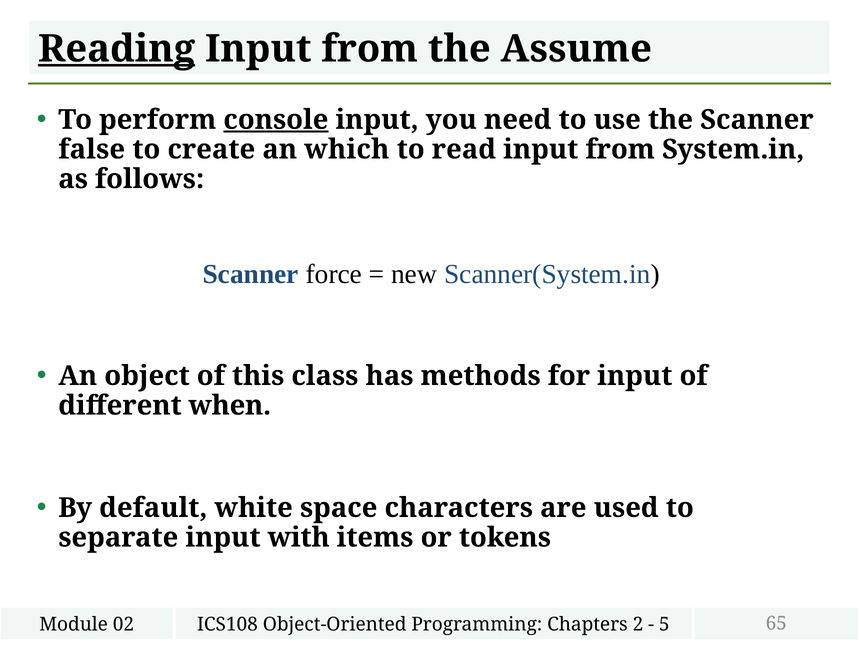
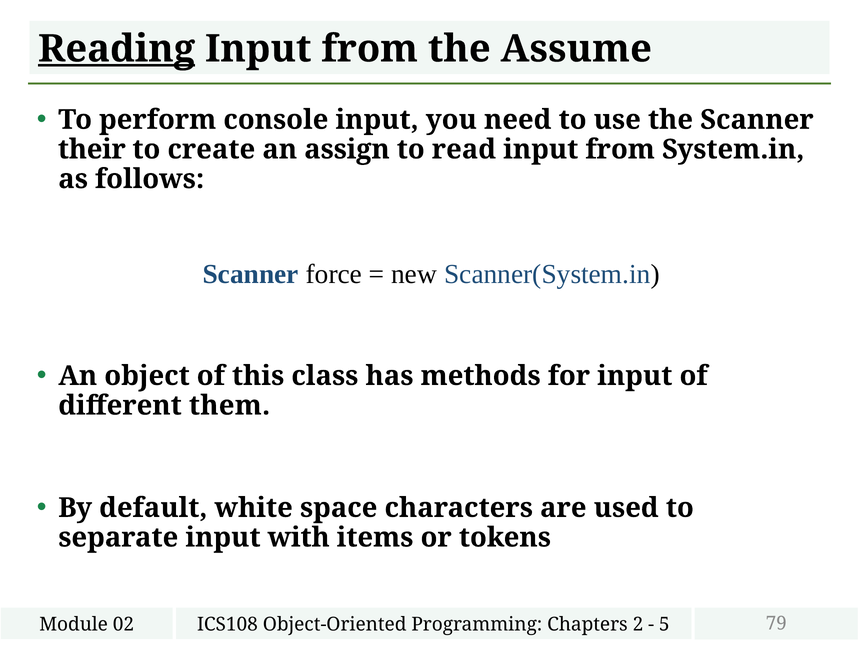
console underline: present -> none (276, 120)
false: false -> their (92, 149)
which: which -> assign (347, 149)
when: when -> them (229, 405)
65: 65 -> 79 (776, 623)
